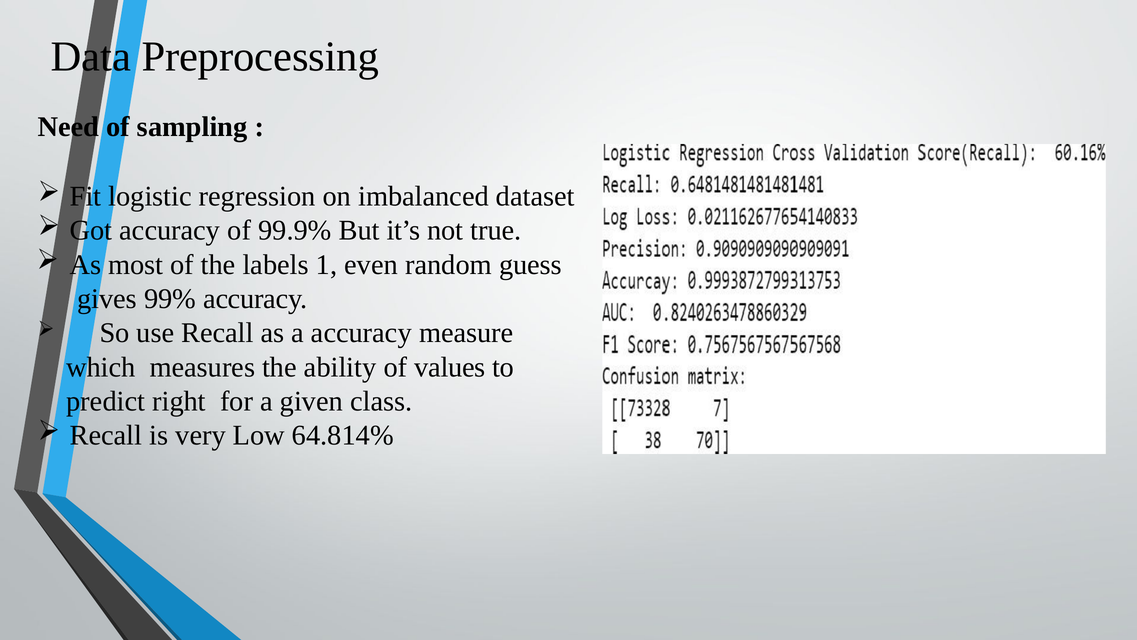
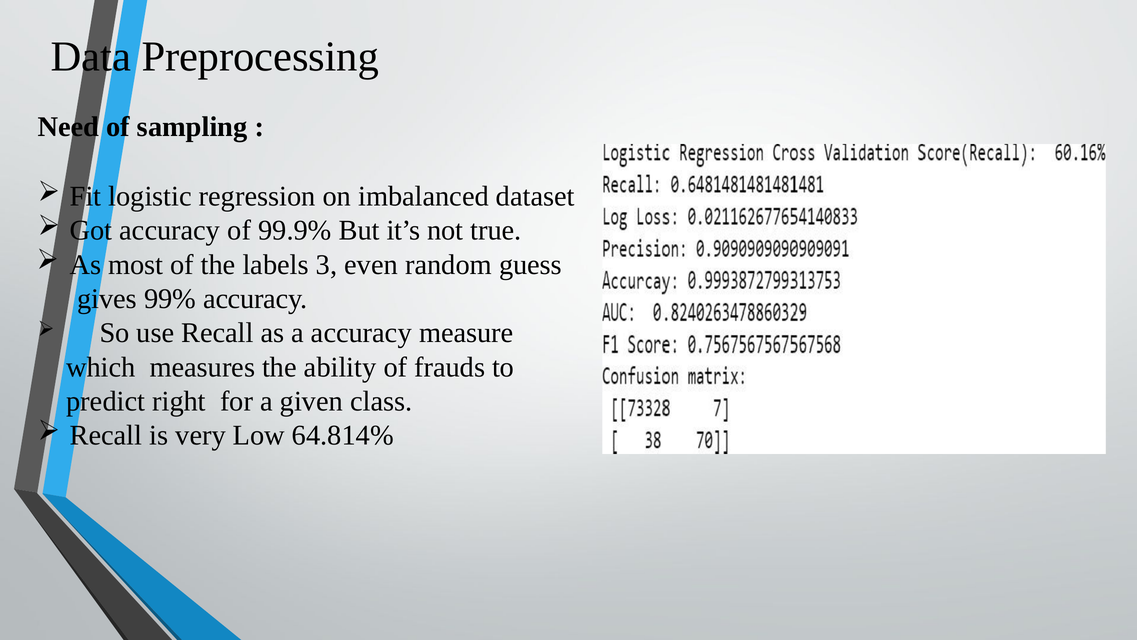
1: 1 -> 3 (327, 265)
values: values -> frauds (450, 367)
